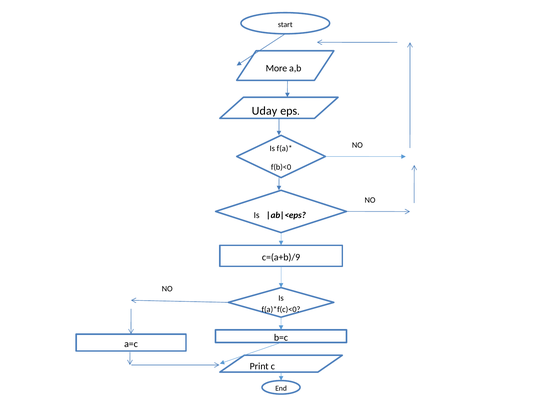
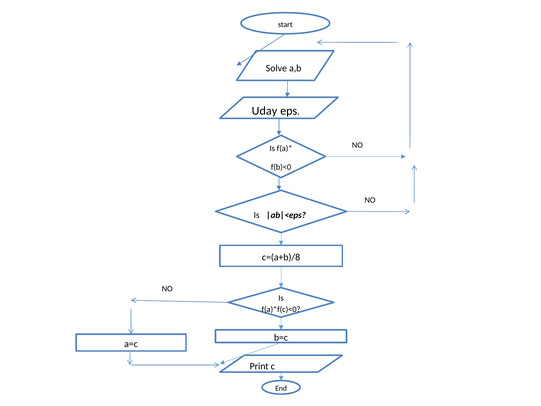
More: More -> Solve (276, 68)
c=(a+b)/9: c=(a+b)/9 -> c=(a+b)/8 (281, 257)
